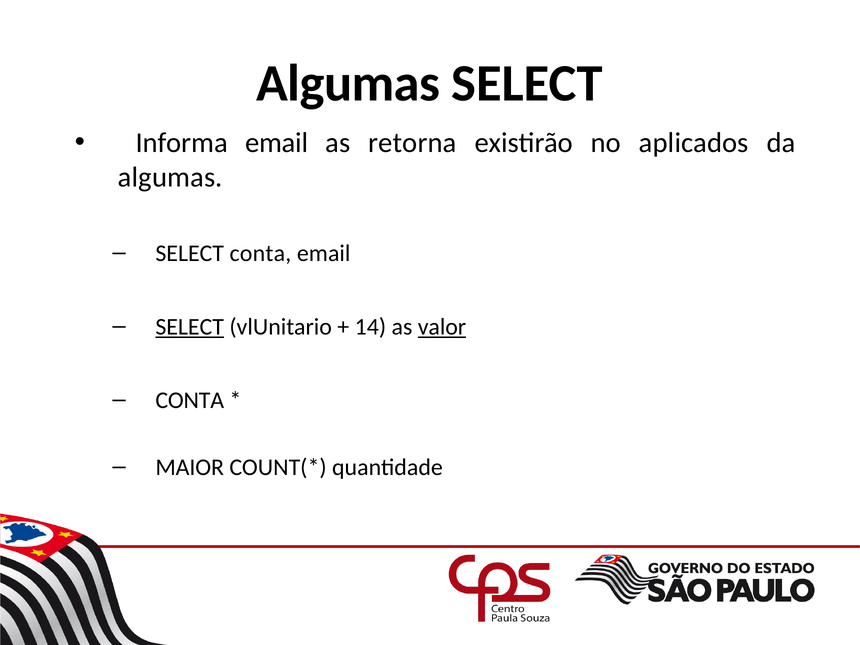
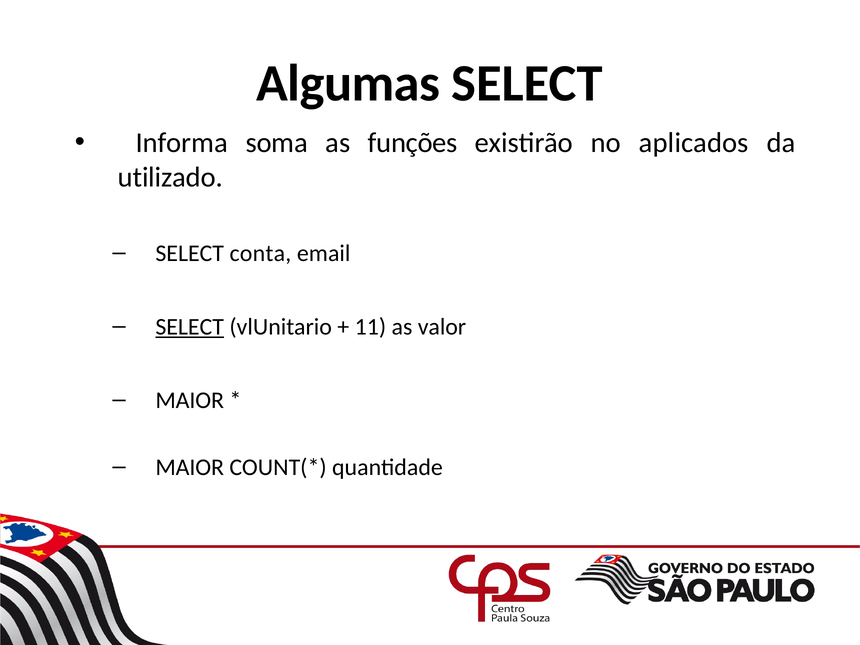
Informa email: email -> soma (277, 143)
retorna: retorna -> funções (413, 143)
algumas: algumas -> utilizado (170, 177)
14: 14 -> 11 (370, 327)
valor underline: present -> none (442, 327)
CONTA: CONTA -> MAIOR (190, 400)
